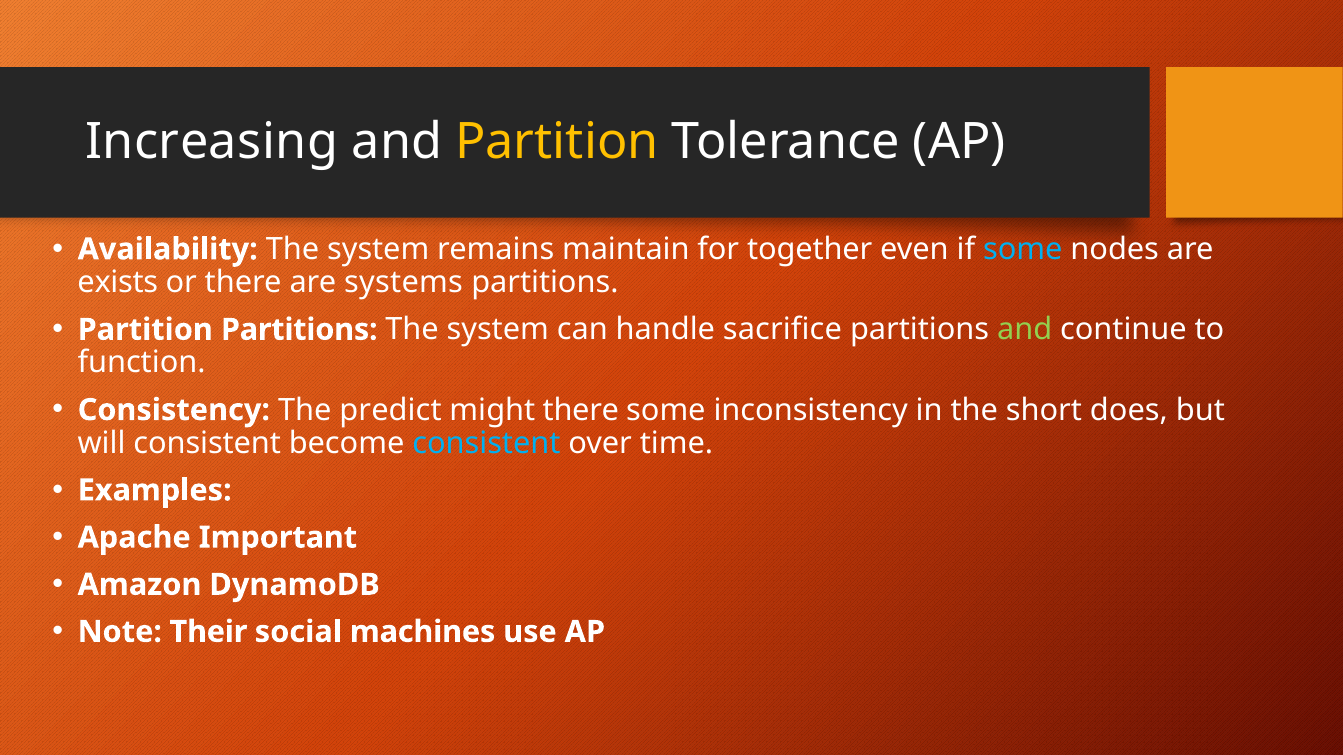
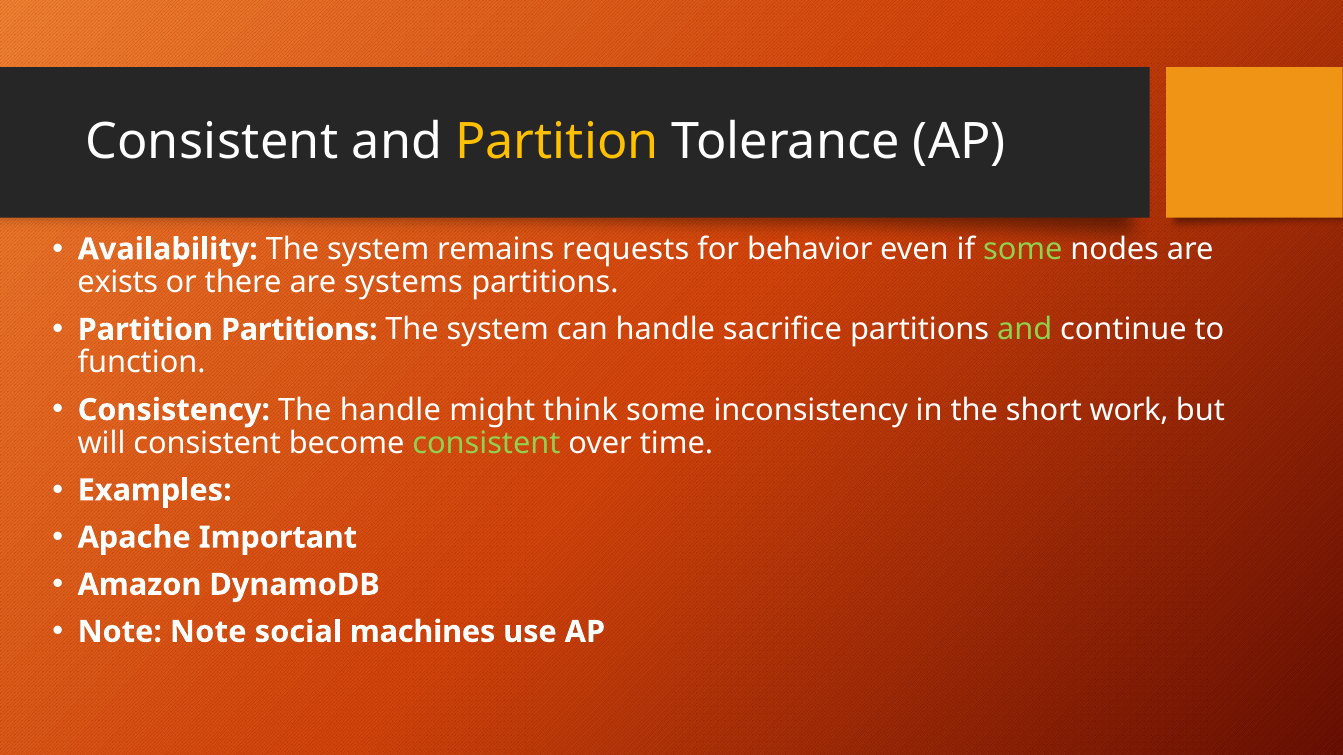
Increasing: Increasing -> Consistent (212, 142)
maintain: maintain -> requests (626, 249)
together: together -> behavior (810, 249)
some colour: light blue -> light green (1023, 249)
The predict: predict -> handle (390, 410)
might there: there -> think (581, 410)
does: does -> work (1129, 410)
consistent colour: light blue -> light green (486, 443)
Note Their: Their -> Note (208, 632)
